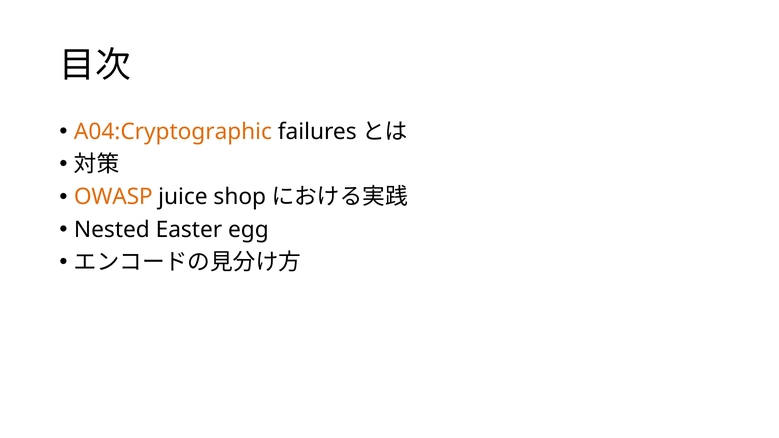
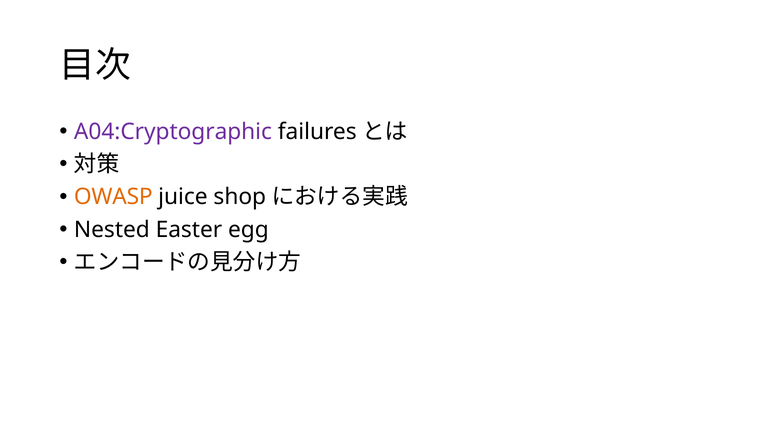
A04:Cryptographic colour: orange -> purple (173, 132)
